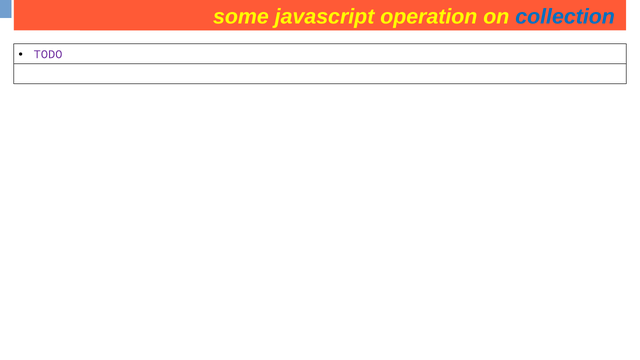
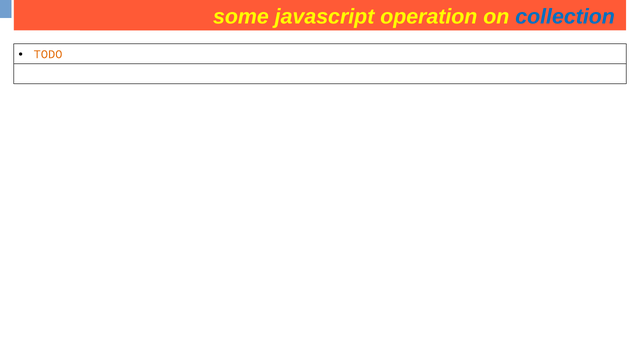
TODO colour: purple -> orange (48, 54)
